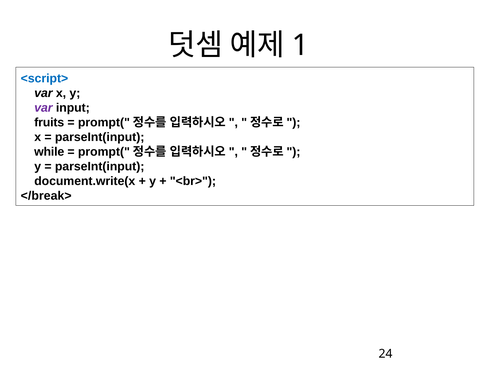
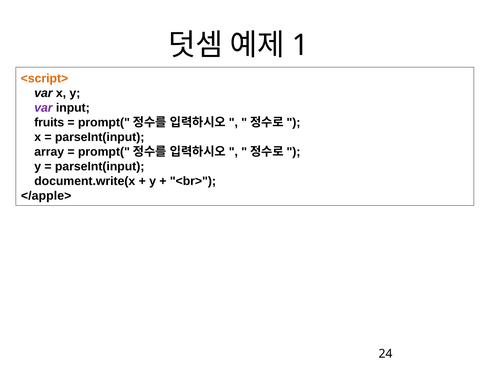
<script> colour: blue -> orange (44, 79)
while: while -> array (49, 152)
</break>: </break> -> </apple> (46, 196)
